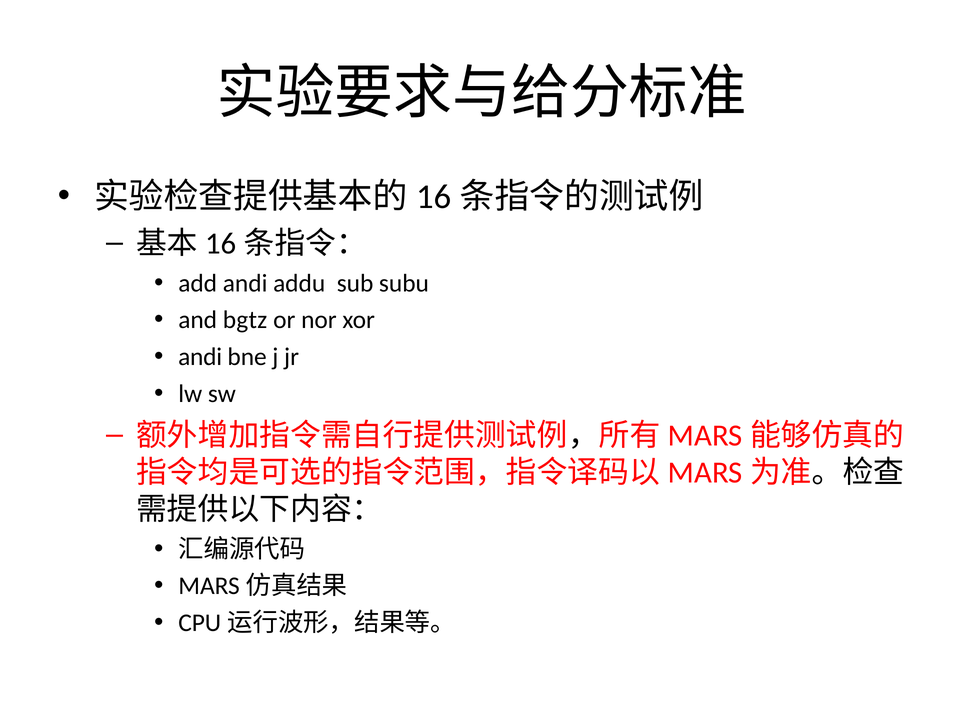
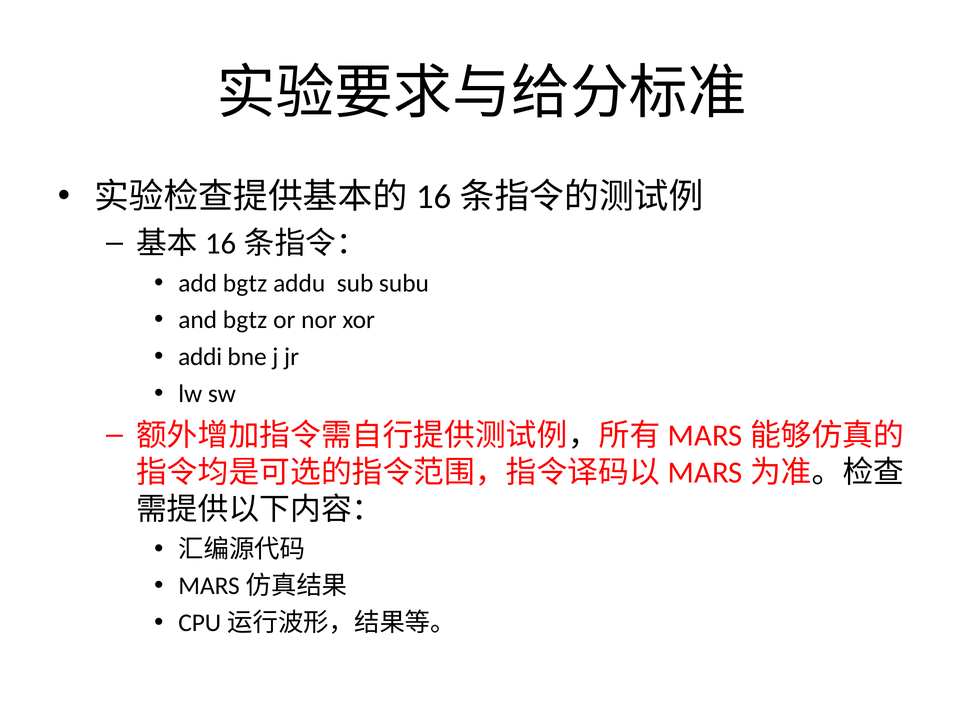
add andi: andi -> bgtz (245, 283)
andi: andi -> addi (200, 357)
